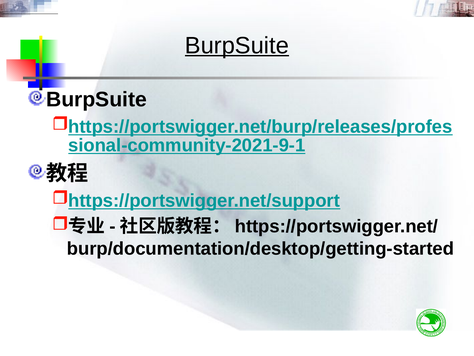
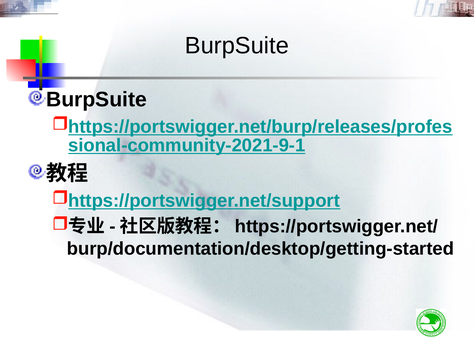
BurpSuite underline: present -> none (237, 46)
